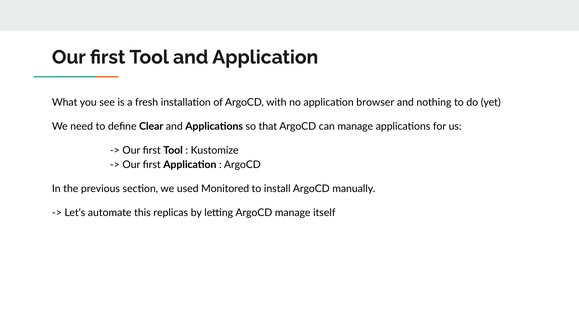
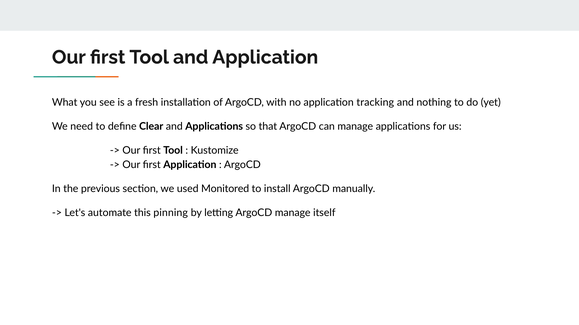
browser: browser -> tracking (375, 103)
replicas: replicas -> pinning (171, 213)
